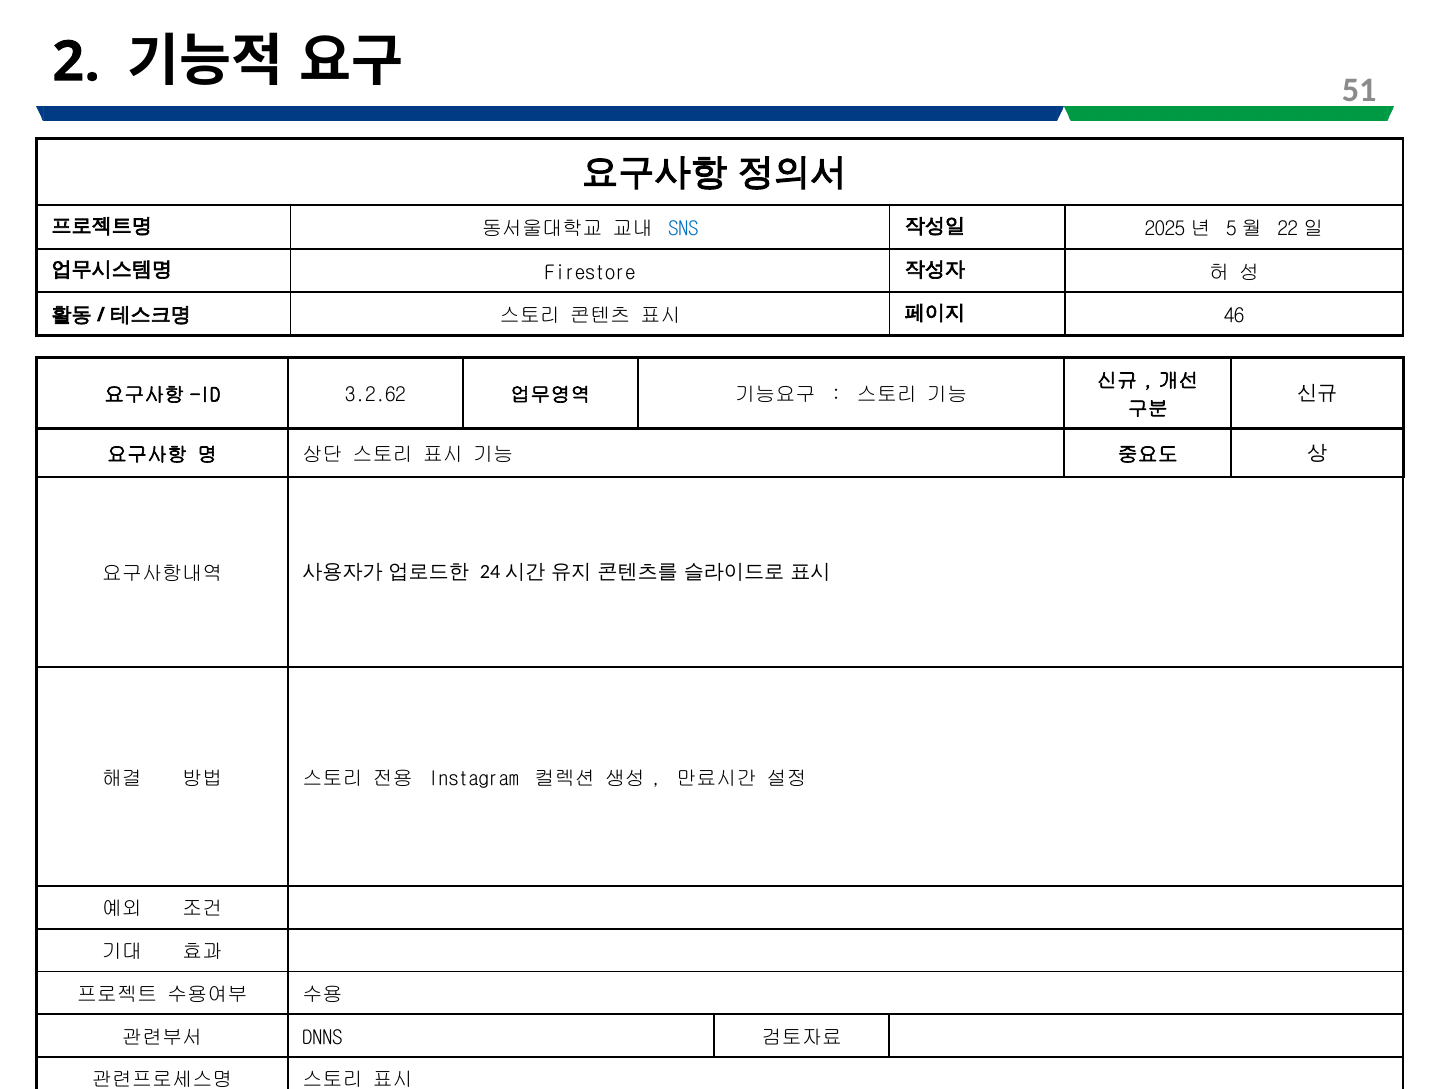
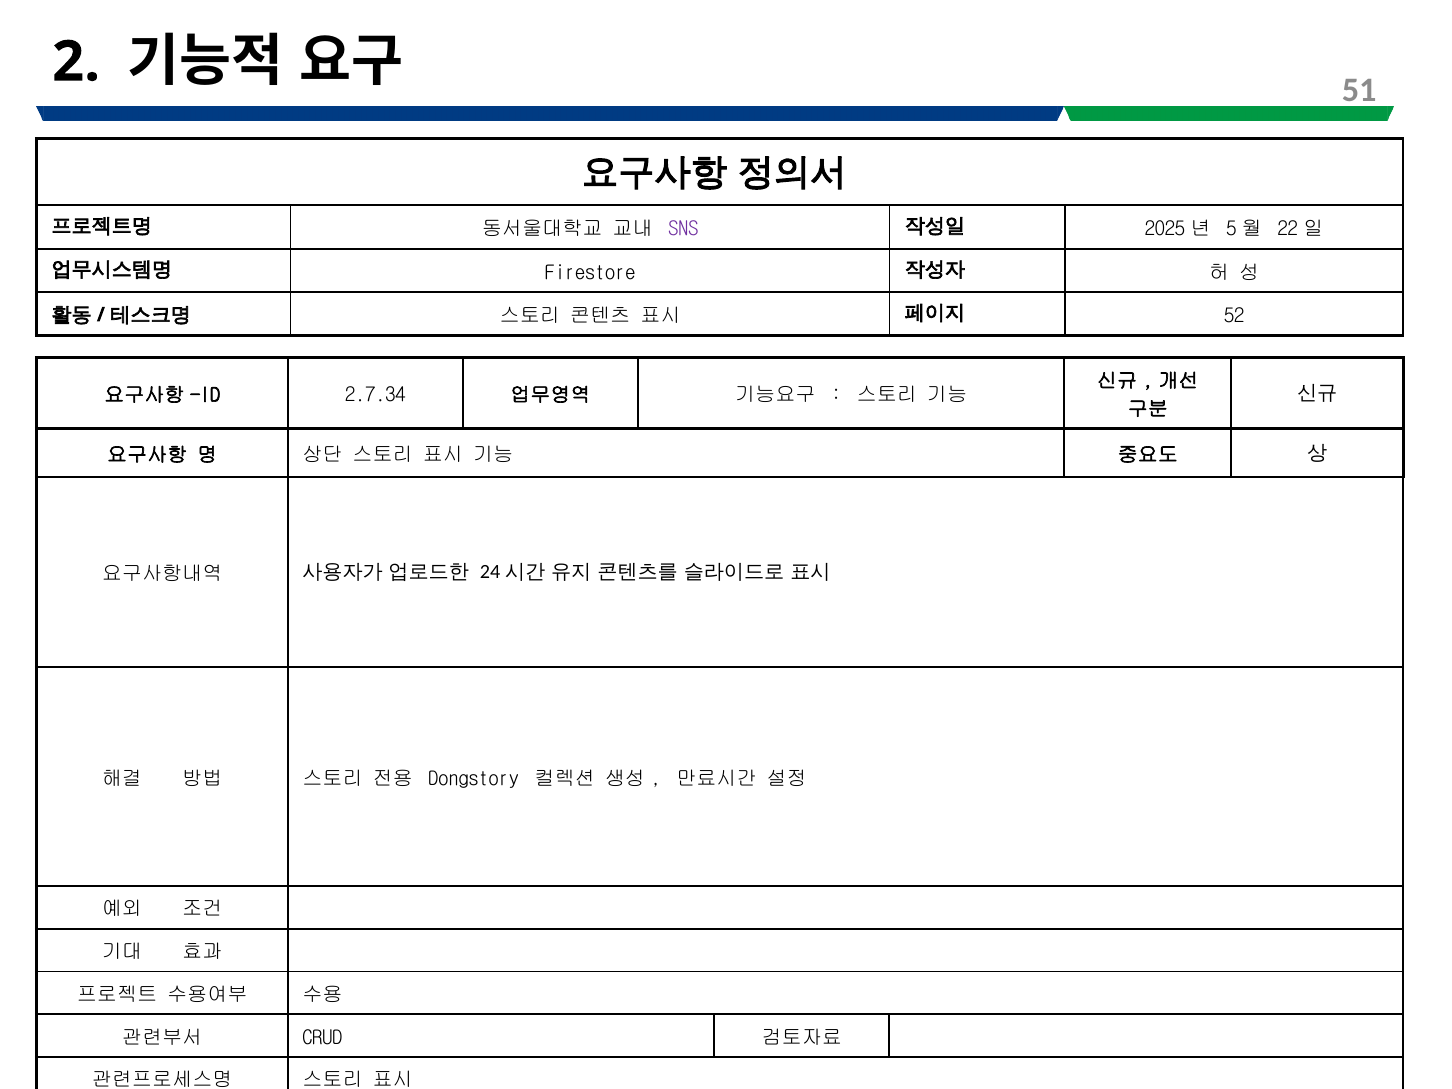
SNS colour: blue -> purple (683, 229)
46: 46 -> 52 (1234, 316)
3.2.62: 3.2.62 -> 2.7.34 (375, 395)
Instagram: Instagram -> Dongstory (474, 779)
DNNS: DNNS -> CRUD (322, 1038)
